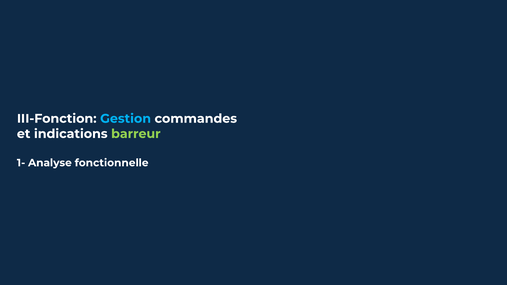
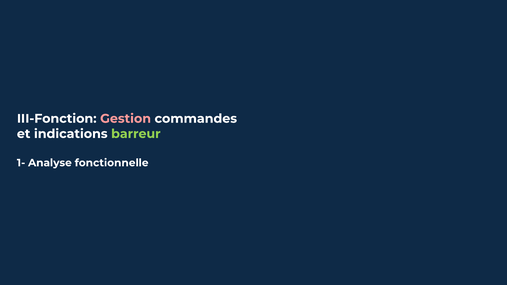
Gestion colour: light blue -> pink (126, 119)
